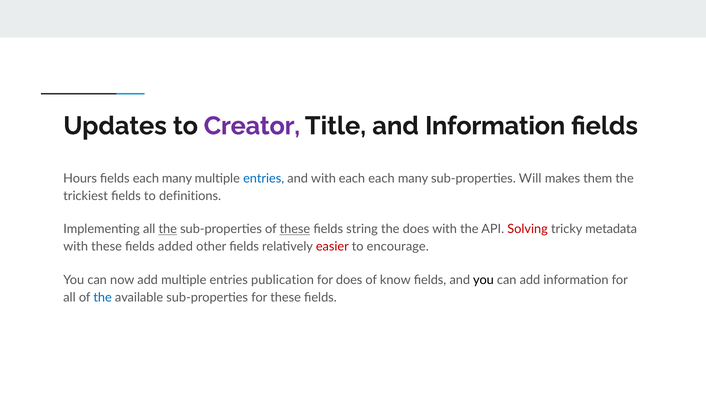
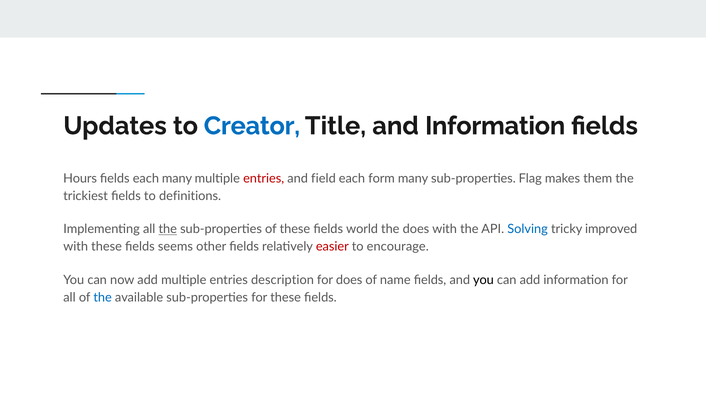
Creator colour: purple -> blue (252, 126)
entries colour: blue -> red (264, 178)
and with: with -> field (323, 178)
each each: each -> form (382, 178)
Will: Will -> Flag (530, 178)
these underline: present -> none (295, 229)
string: string -> world (362, 229)
Solving colour: red -> blue (528, 229)
metadata: metadata -> improved (611, 229)
added: added -> seems (175, 247)
publication: publication -> description (282, 280)
know: know -> name (395, 280)
